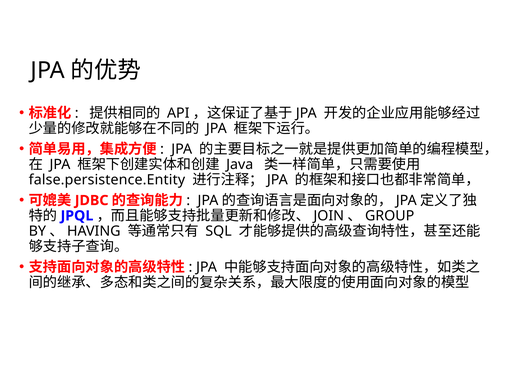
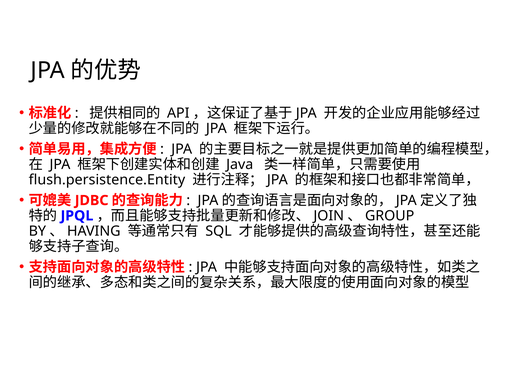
false.persistence.Entity: false.persistence.Entity -> flush.persistence.Entity (107, 180)
